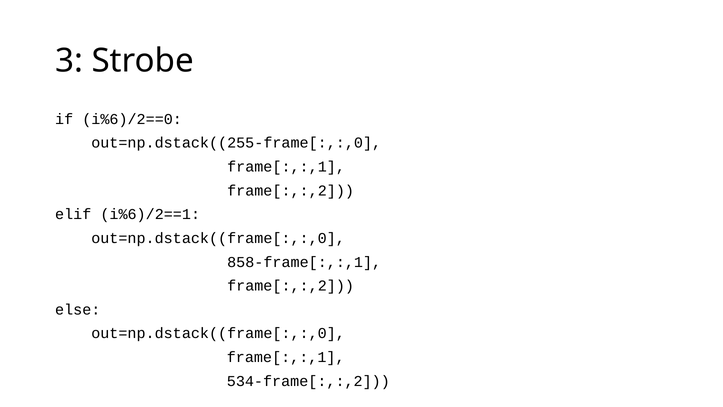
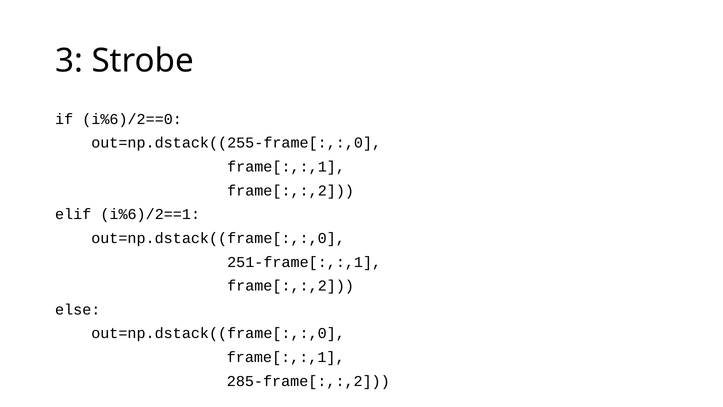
858-frame[:,:,1: 858-frame[:,:,1 -> 251-frame[:,:,1 (304, 262)
534-frame[:,:,2: 534-frame[:,:,2 -> 285-frame[:,:,2 (308, 381)
